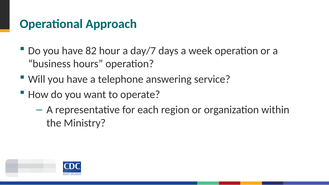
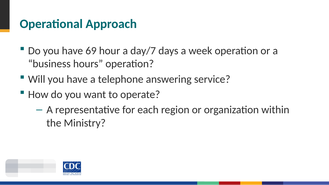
82: 82 -> 69 (91, 51)
